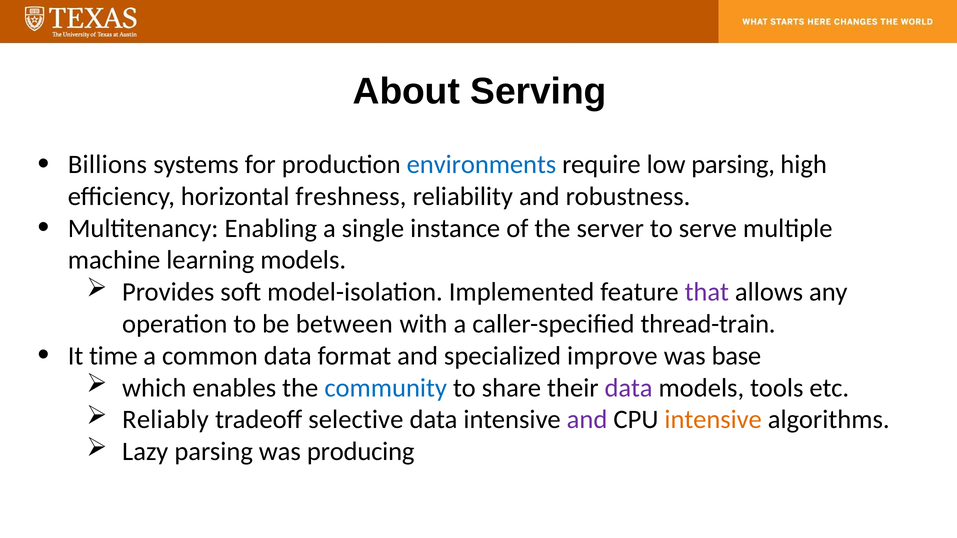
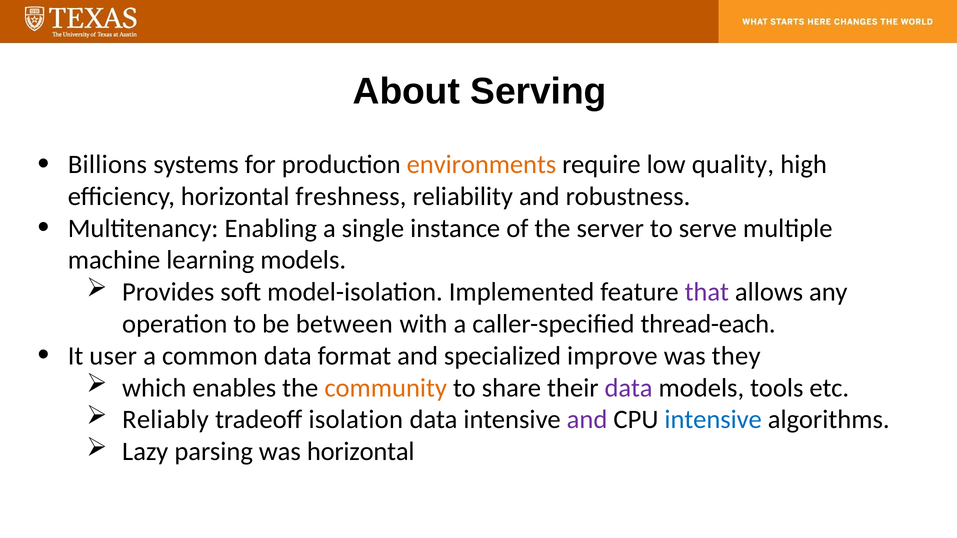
environments colour: blue -> orange (481, 165)
low parsing: parsing -> quality (733, 165)
thread-train: thread-train -> thread-each (708, 324)
time: time -> user (113, 356)
base: base -> they (736, 356)
community colour: blue -> orange (386, 388)
selective: selective -> isolation (356, 420)
intensive colour: orange -> blue (713, 420)
was producing: producing -> horizontal (361, 452)
